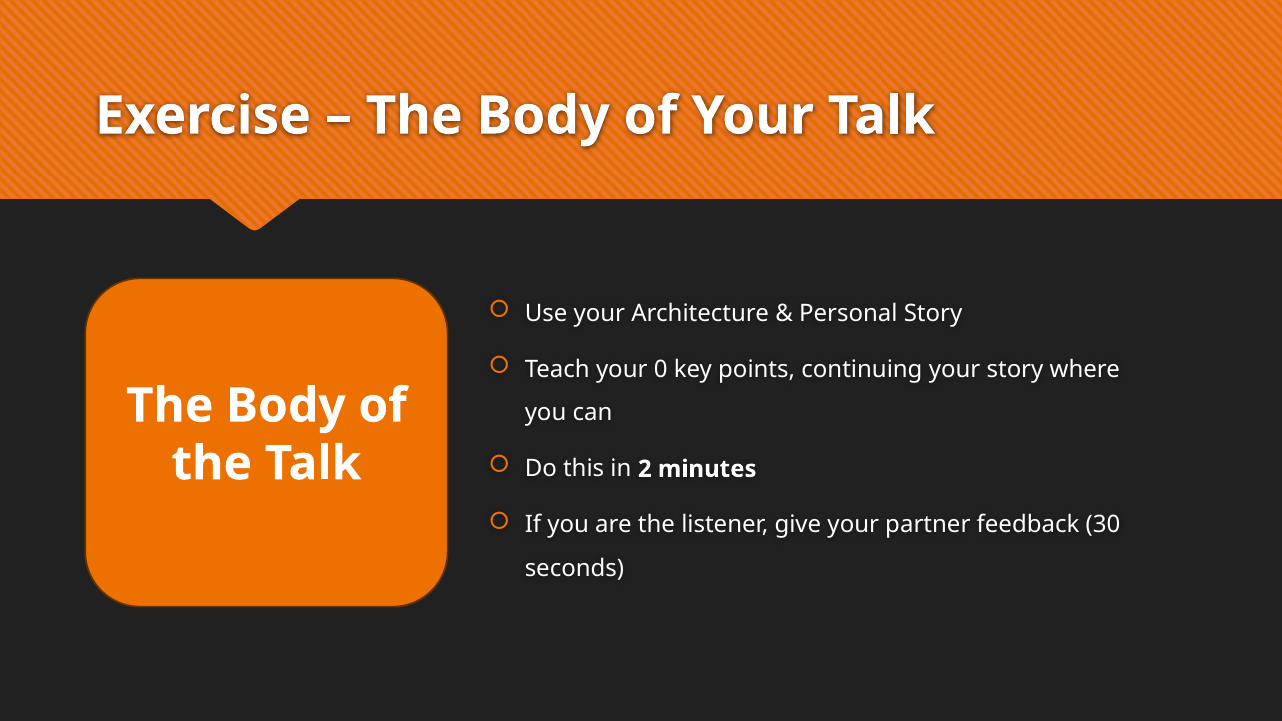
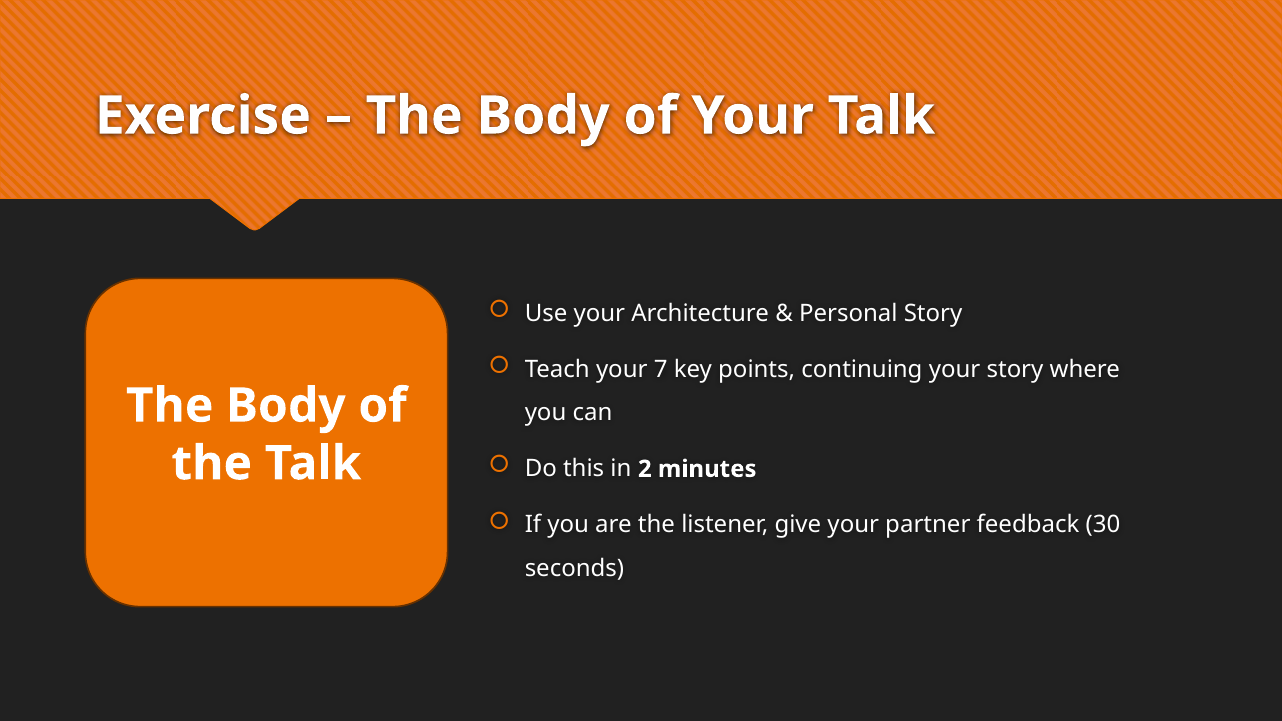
0: 0 -> 7 (661, 370)
